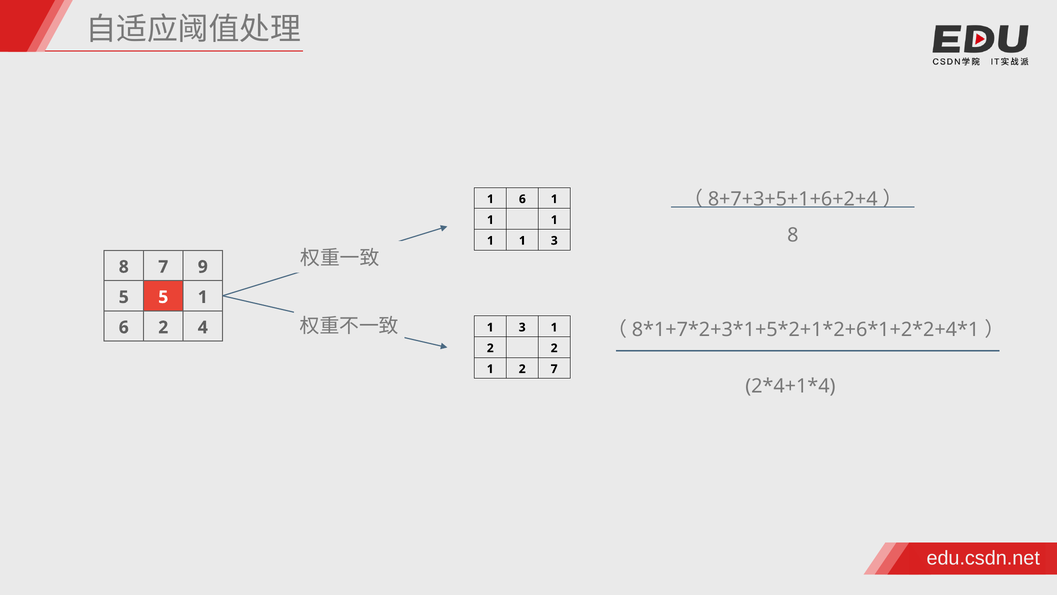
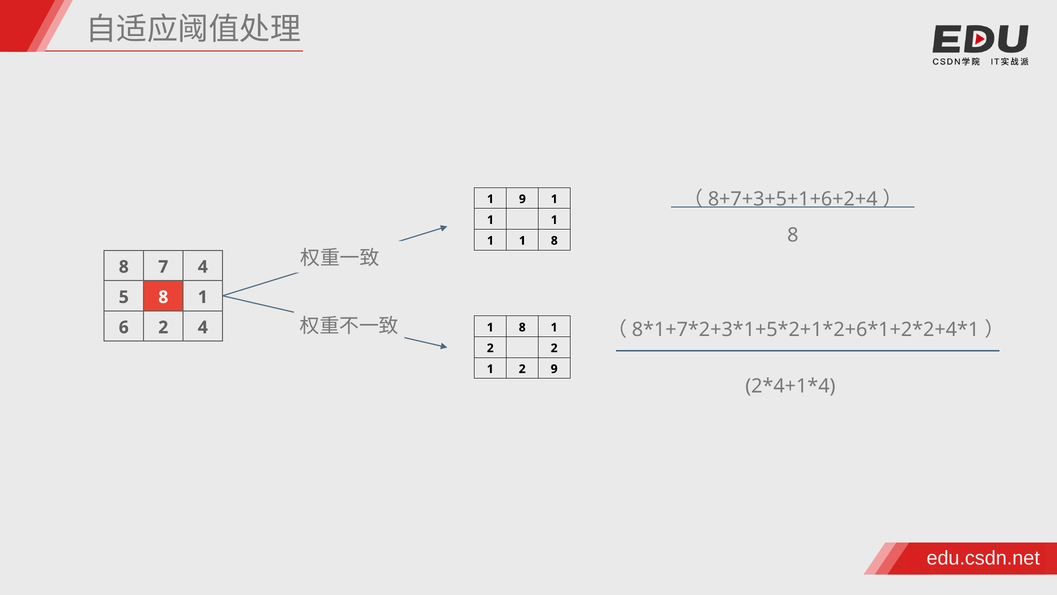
6: 6 -> 9 (522, 199)
1 1 3: 3 -> 8 (554, 241)
7 9: 9 -> 4 (203, 267)
5 5: 5 -> 8 (163, 297)
3: 3 -> 8 (522, 327)
2 7: 7 -> 9 (554, 369)
